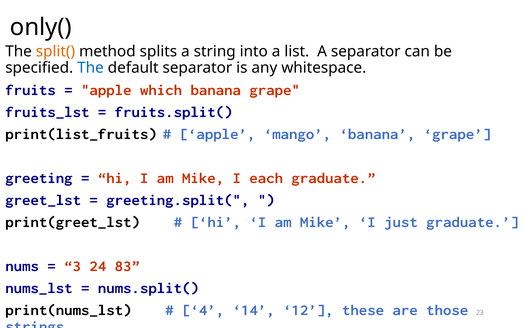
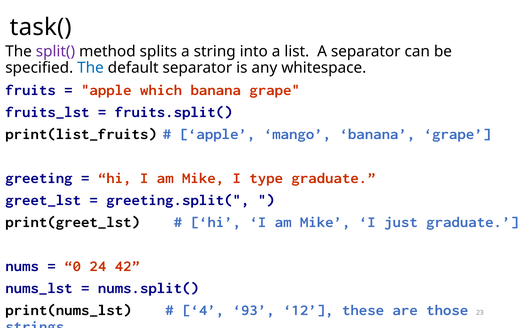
only(: only( -> task( (41, 27)
split( colour: orange -> purple (55, 51)
each: each -> type (266, 178)
3: 3 -> 0 (73, 266)
83: 83 -> 42 (127, 266)
14: 14 -> 93 (254, 310)
